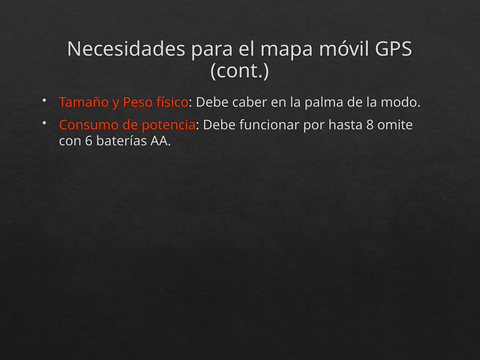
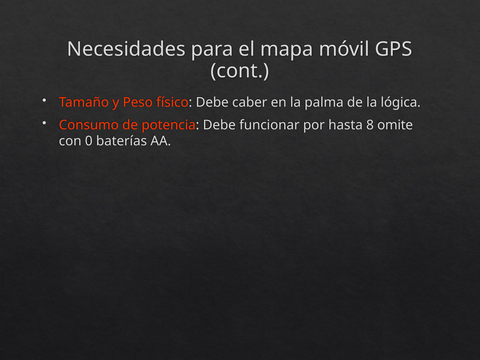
modo: modo -> lógica (401, 102)
6: 6 -> 0 (89, 141)
